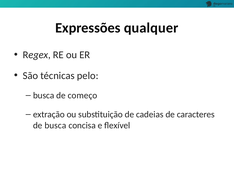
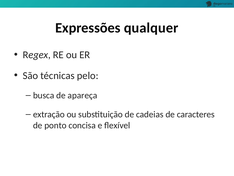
começo: começo -> apareça (82, 95)
de busca: busca -> ponto (55, 125)
